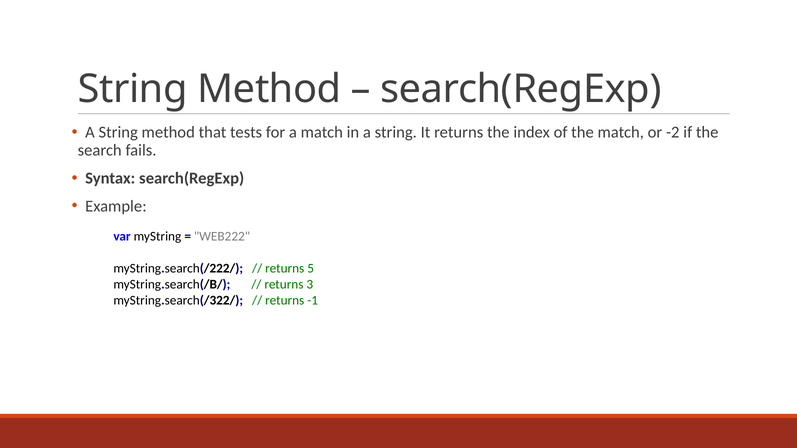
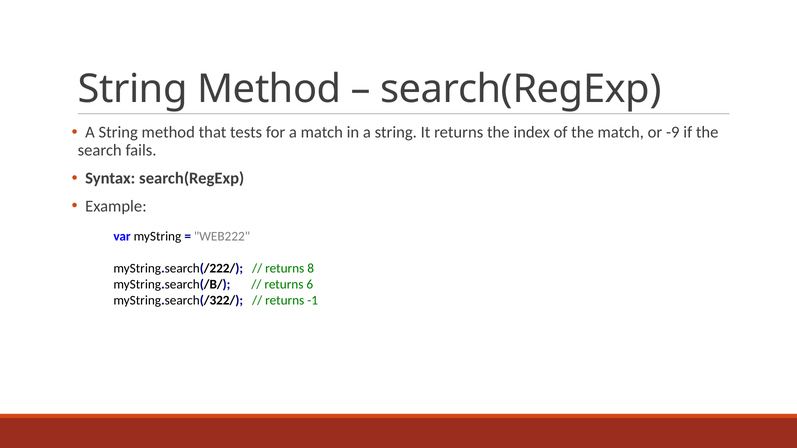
-2: -2 -> -9 (673, 133)
5: 5 -> 8 (311, 269)
3: 3 -> 6 (310, 284)
